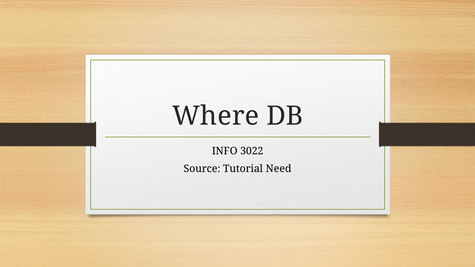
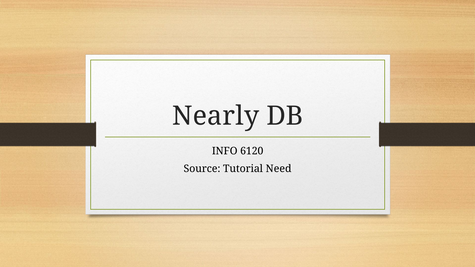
Where: Where -> Nearly (216, 116)
3022: 3022 -> 6120 (252, 151)
